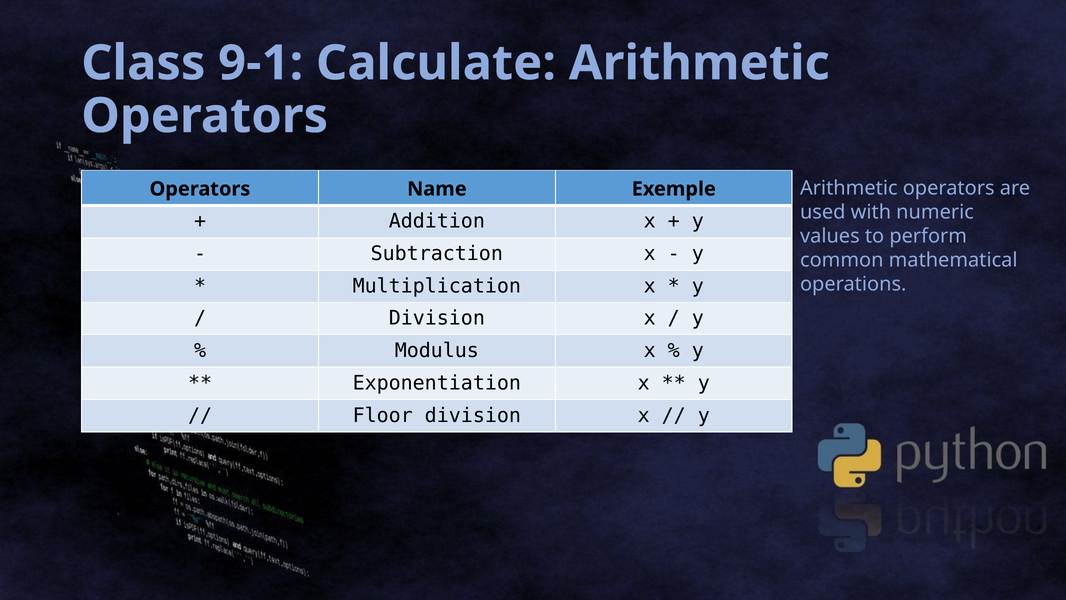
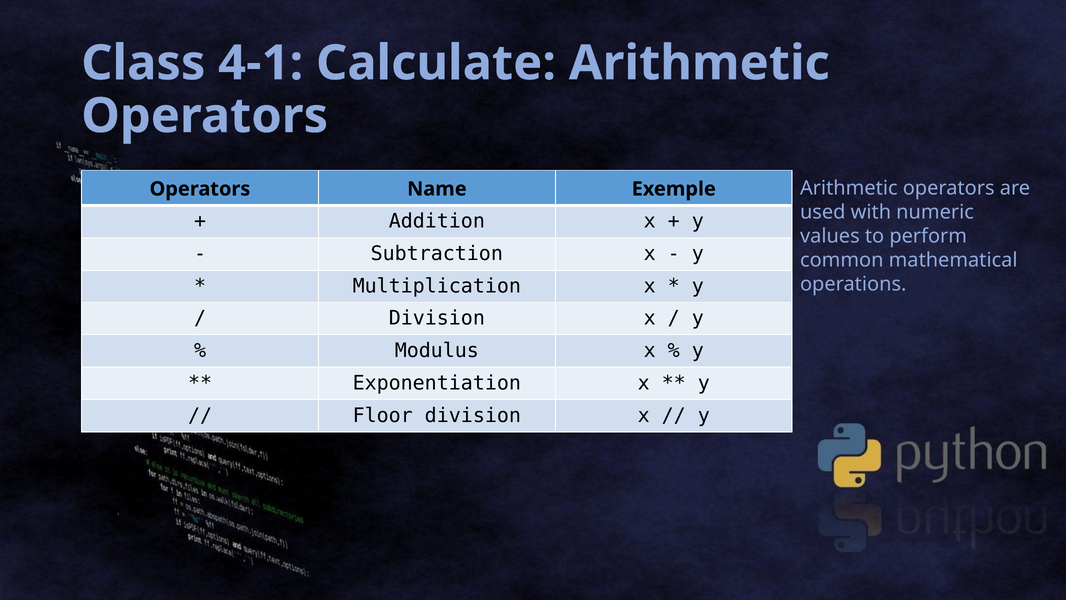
9-1: 9-1 -> 4-1 (261, 63)
